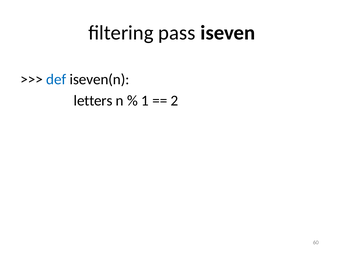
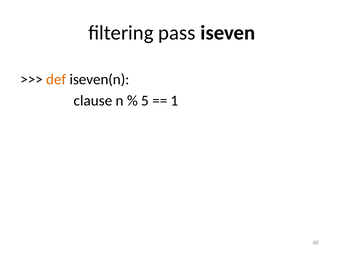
def colour: blue -> orange (56, 80)
letters: letters -> clause (93, 101)
1: 1 -> 5 (145, 101)
2: 2 -> 1 (175, 101)
